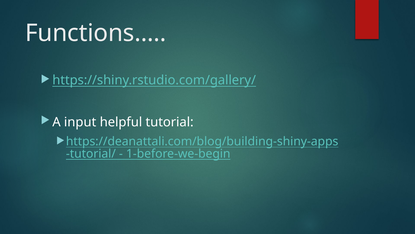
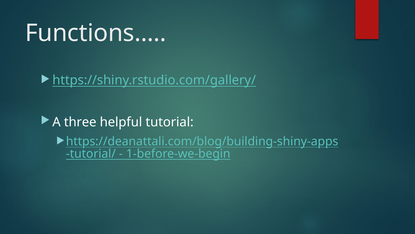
input: input -> three (80, 122)
